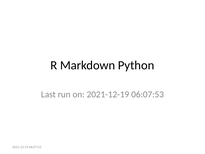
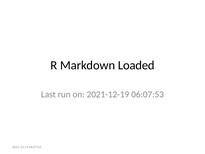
Python: Python -> Loaded (136, 65)
